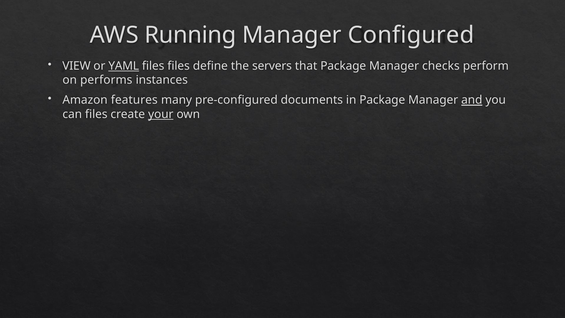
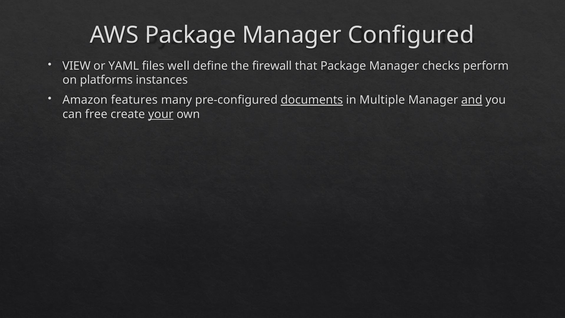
AWS Running: Running -> Package (190, 35)
YAML underline: present -> none (124, 66)
files files: files -> well (179, 66)
servers: servers -> firewall (272, 66)
performs: performs -> platforms (106, 80)
documents underline: none -> present (312, 100)
in Package: Package -> Multiple (382, 100)
can files: files -> free (96, 114)
